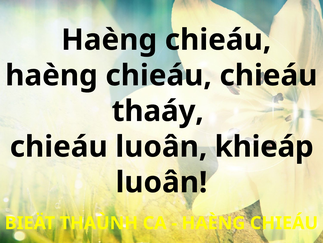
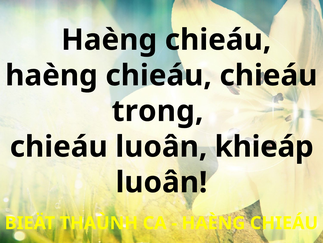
thaáy: thaáy -> trong (158, 111)
